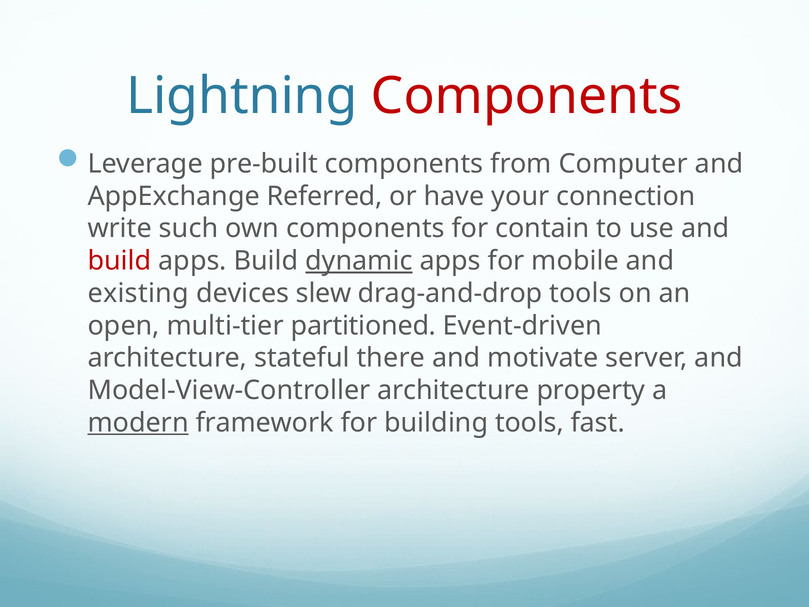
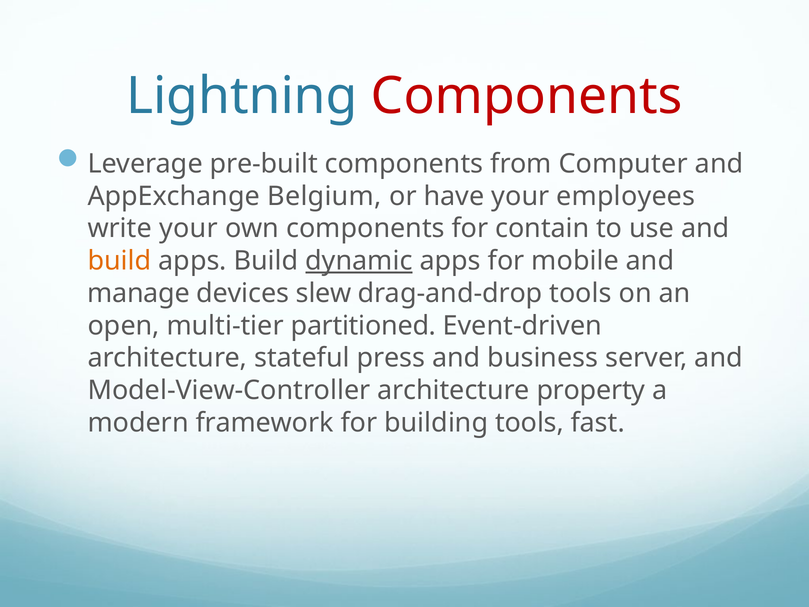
Referred: Referred -> Belgium (324, 196)
connection: connection -> employees (626, 196)
write such: such -> your (188, 228)
build colour: red -> orange (119, 261)
existing: existing -> manage (139, 293)
there: there -> press (391, 358)
motivate: motivate -> business (543, 358)
modern underline: present -> none (138, 423)
